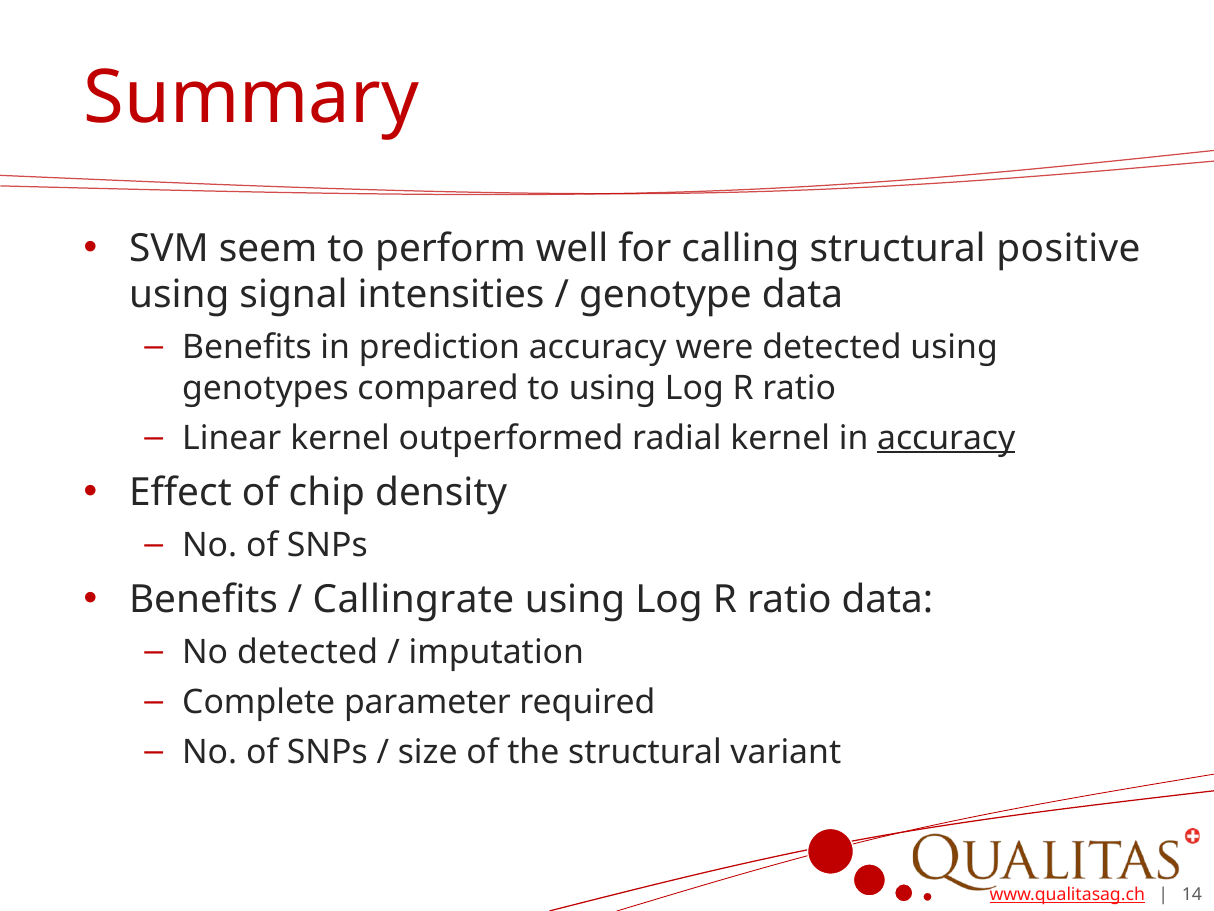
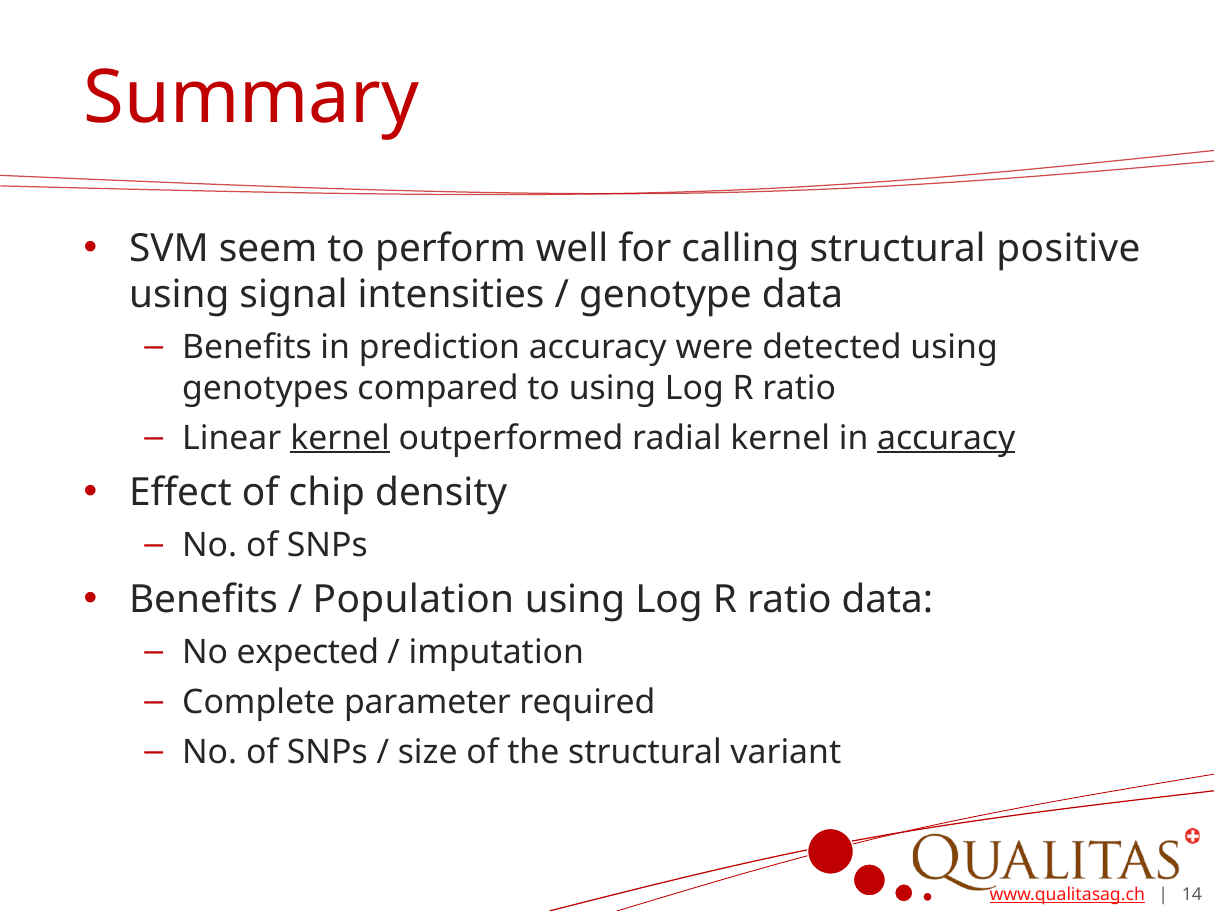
kernel underline: none -> present (340, 438)
Callingrate: Callingrate -> Population (413, 600)
No detected: detected -> expected (308, 652)
